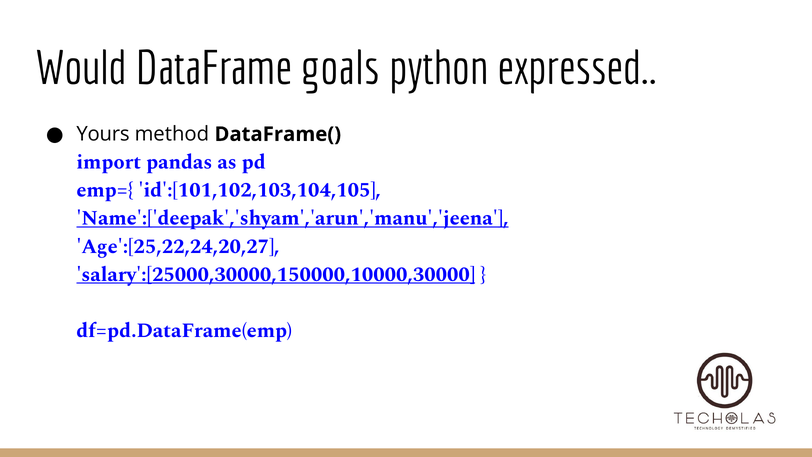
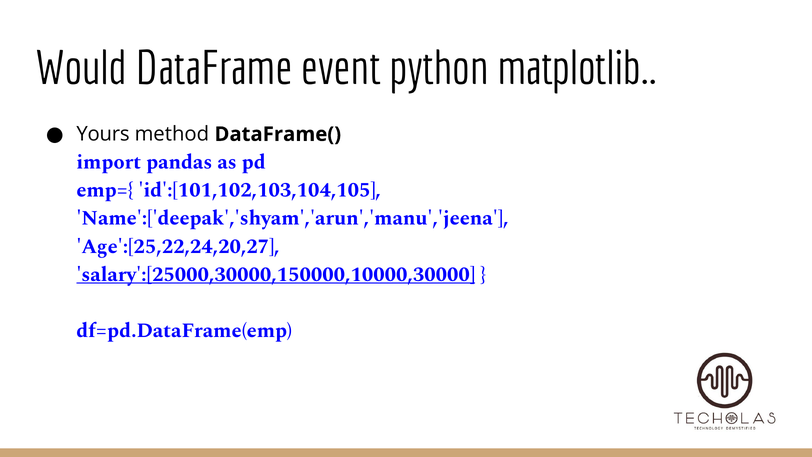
goals: goals -> event (341, 69)
expressed: expressed -> matplotlib (577, 69)
Name':['deepak','shyam','arun','manu','jeena underline: present -> none (293, 218)
